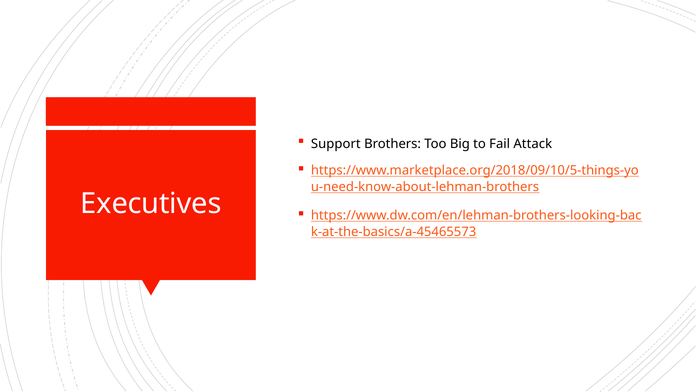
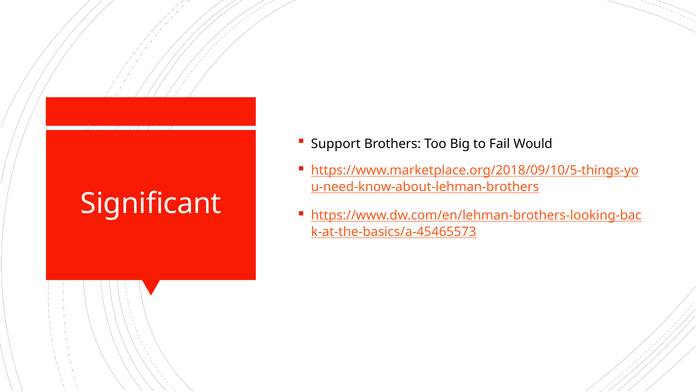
Attack: Attack -> Would (533, 144)
Executives: Executives -> Significant (151, 204)
